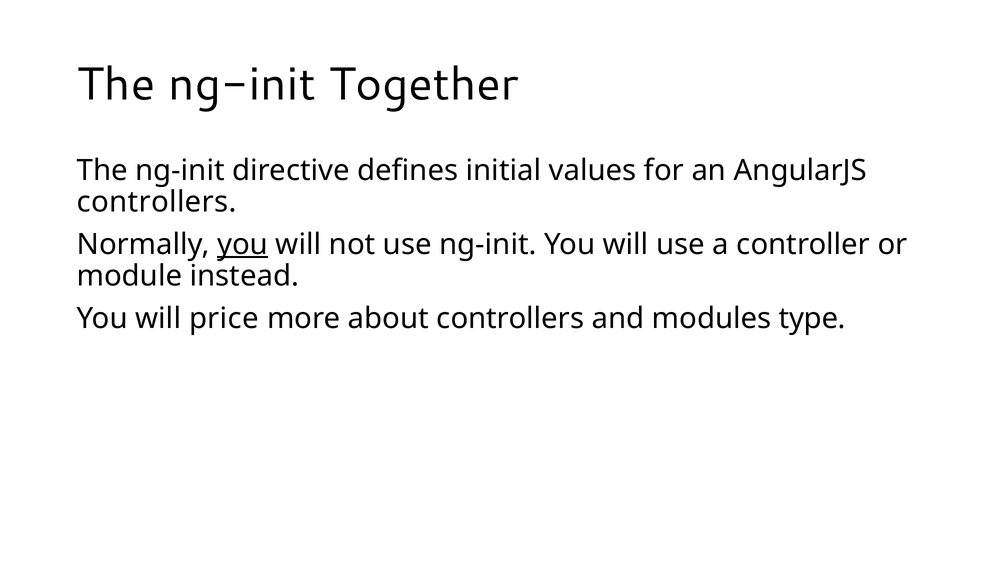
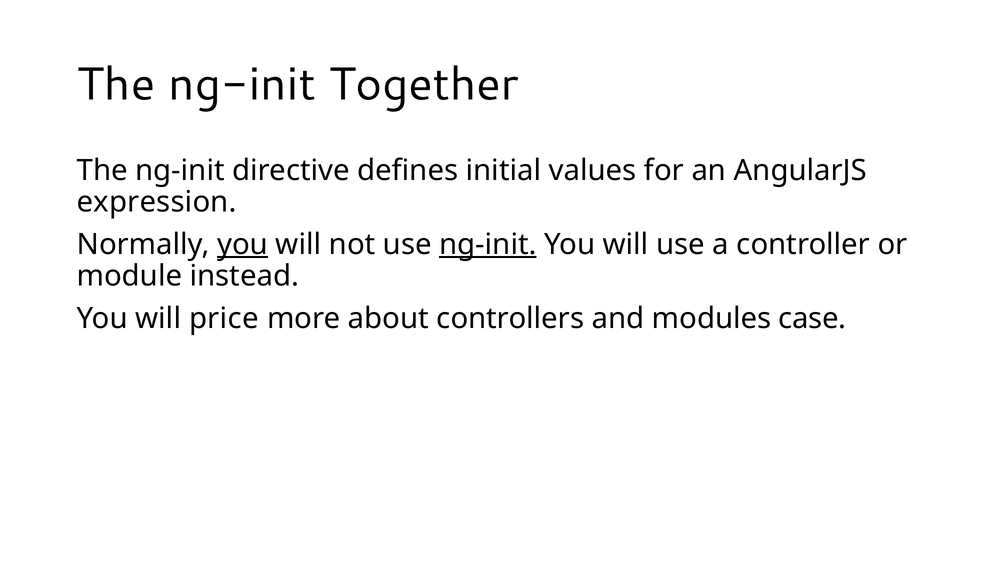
controllers: controllers -> expression (157, 202)
ng-init underline: none -> present (488, 244)
type: type -> case (812, 318)
